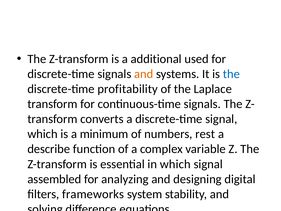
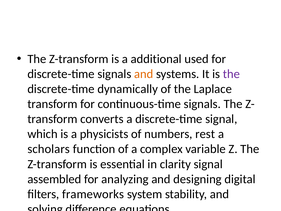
the colour: blue -> purple (231, 74)
profitability: profitability -> dynamically (128, 89)
minimum: minimum -> physicists (104, 134)
describe: describe -> scholars (49, 149)
in which: which -> clarity (175, 164)
